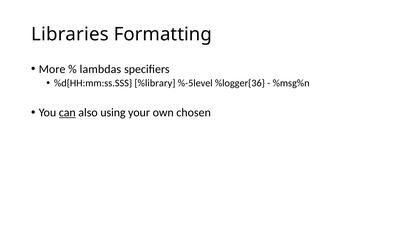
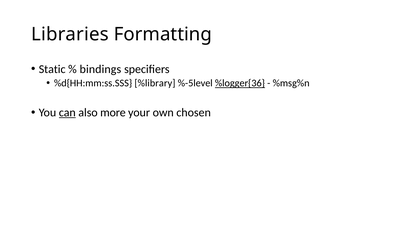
More: More -> Static (52, 69)
lambdas: lambdas -> bindings (100, 69)
%logger{36 underline: none -> present (240, 83)
using: using -> more (113, 112)
